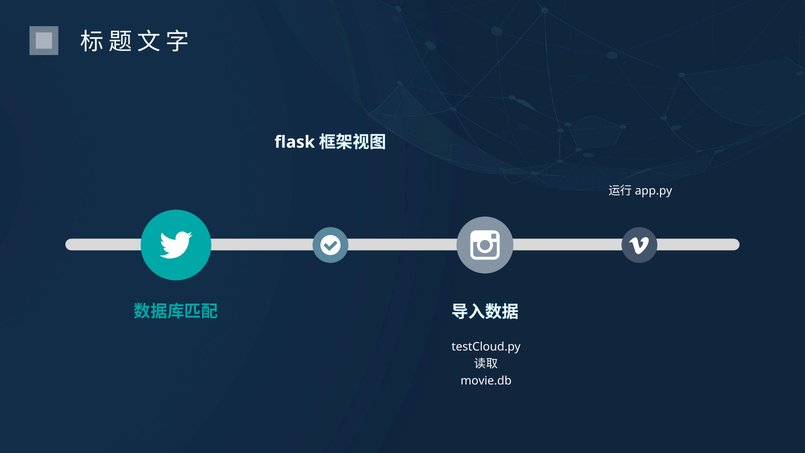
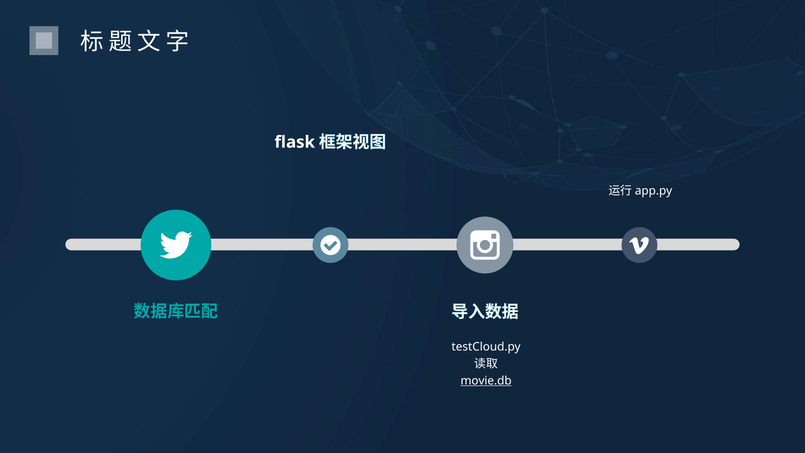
movie.db underline: none -> present (486, 380)
